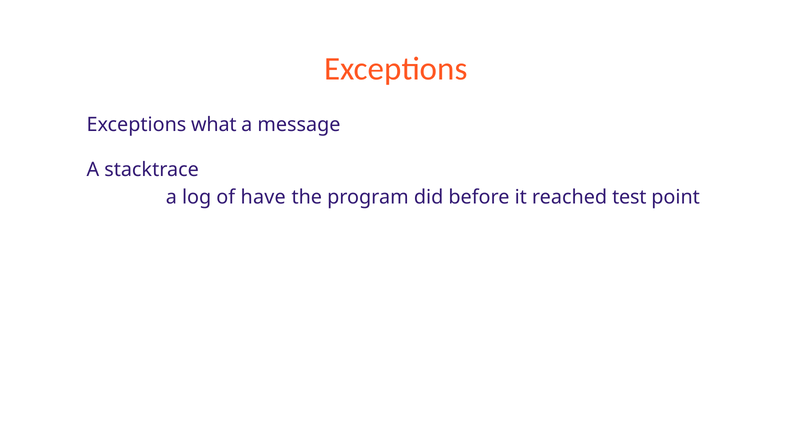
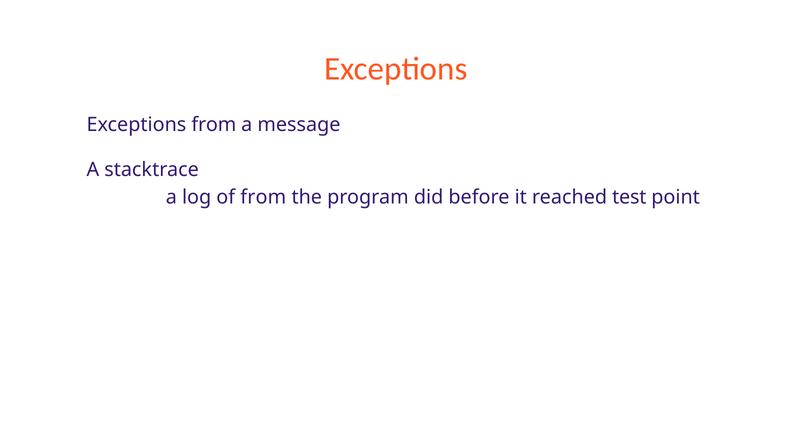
Exceptions what: what -> from (214, 125)
of have: have -> from (263, 197)
